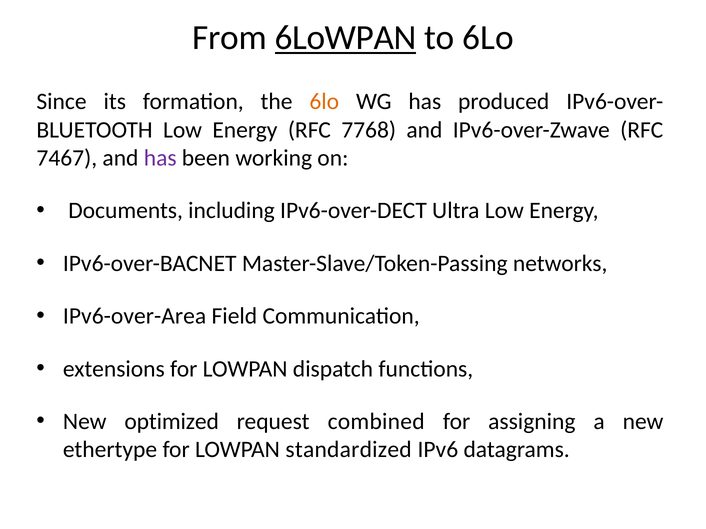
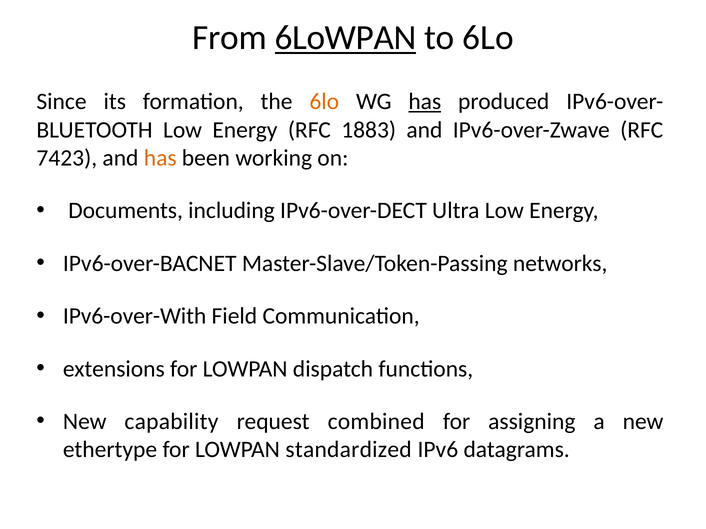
has underline: none -> present (425, 102)
7768: 7768 -> 1883 (369, 130)
7467: 7467 -> 7423 (67, 158)
has colour: purple -> orange (160, 158)
IPv6-over-Area: IPv6-over-Area -> IPv6-over-With (135, 316)
optimized: optimized -> capability (171, 422)
